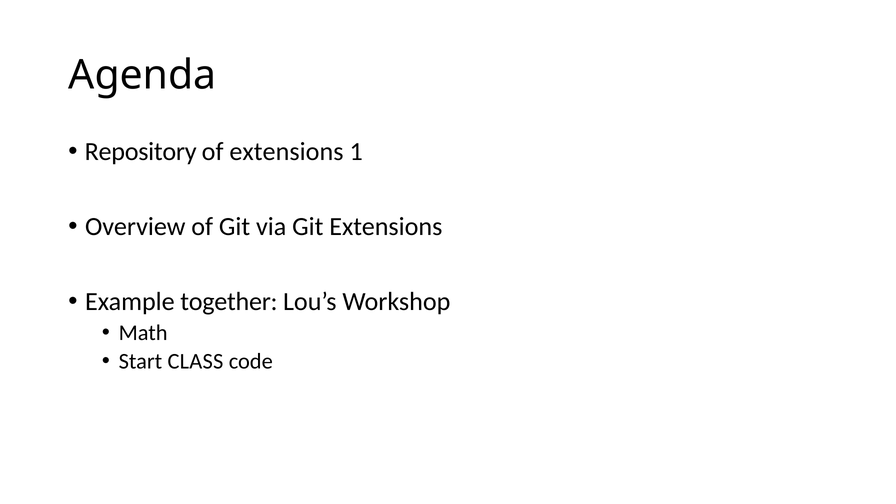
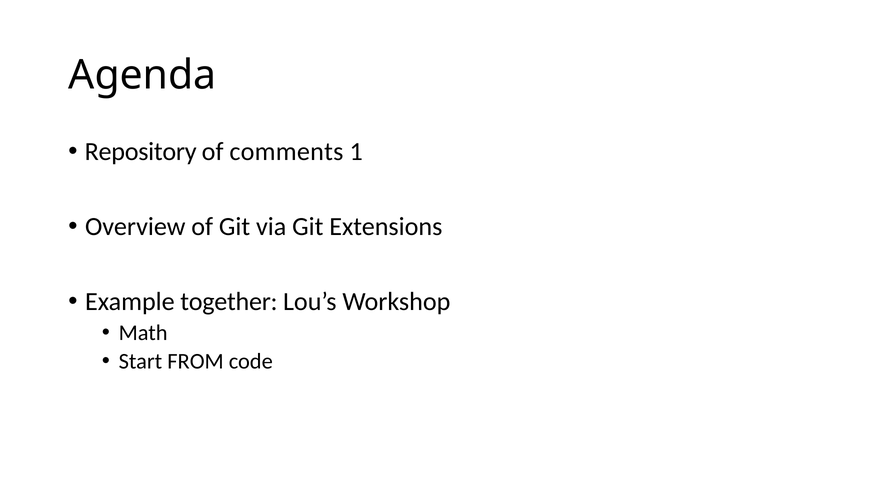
of extensions: extensions -> comments (286, 151)
CLASS: CLASS -> FROM (196, 361)
